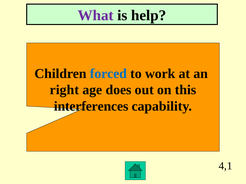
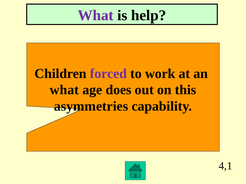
forced colour: blue -> purple (108, 74)
right: right -> what (64, 90)
interferences: interferences -> asymmetries (91, 107)
